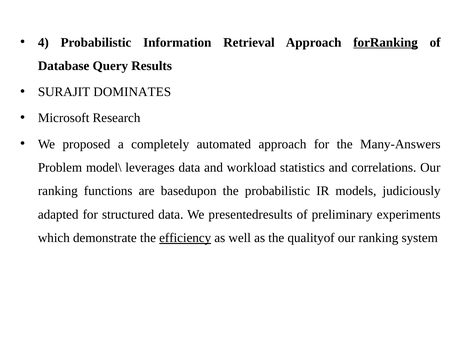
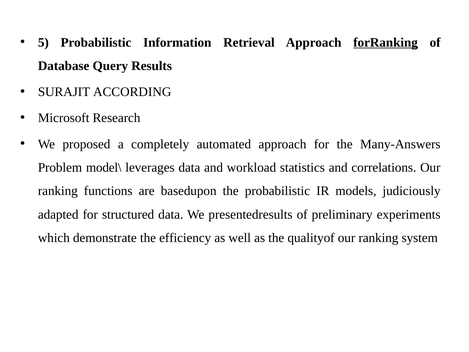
4: 4 -> 5 (43, 42)
DOMINATES: DOMINATES -> ACCORDING (132, 92)
efficiency underline: present -> none (185, 238)
